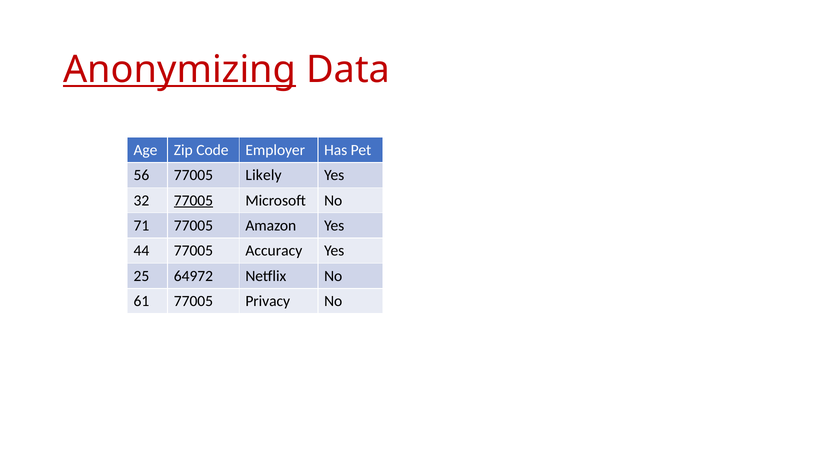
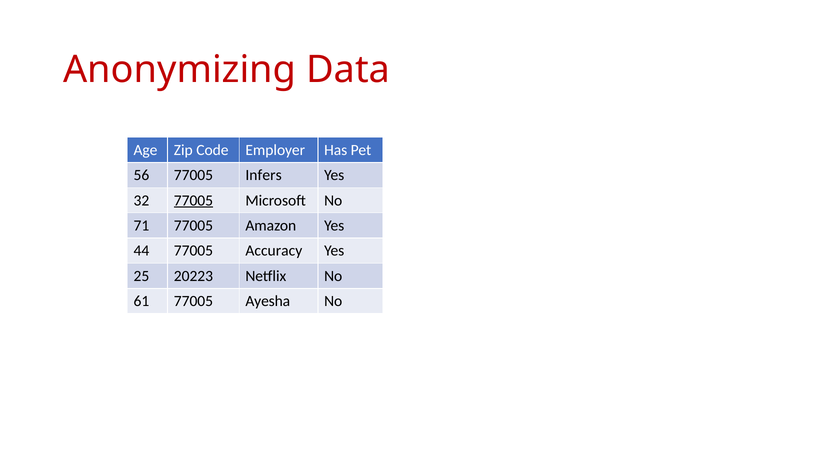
Anonymizing underline: present -> none (180, 70)
Likely: Likely -> Infers (264, 175)
64972: 64972 -> 20223 (193, 276)
Privacy: Privacy -> Ayesha (268, 301)
